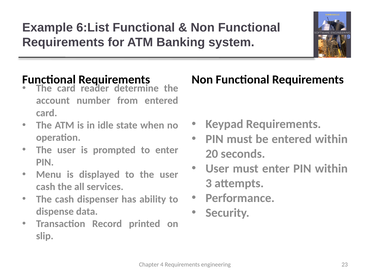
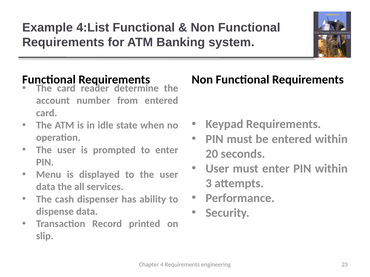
6:List: 6:List -> 4:List (93, 28)
cash: cash -> data (46, 187)
